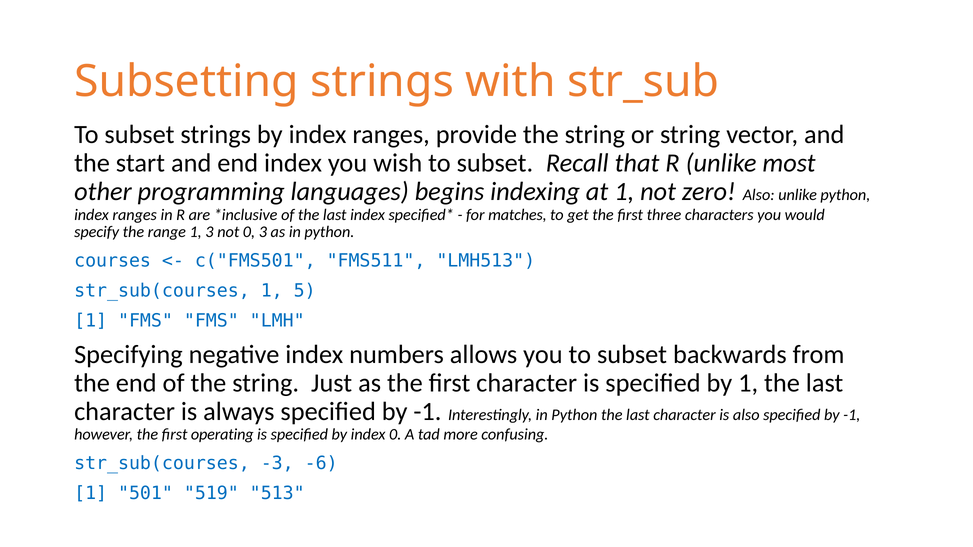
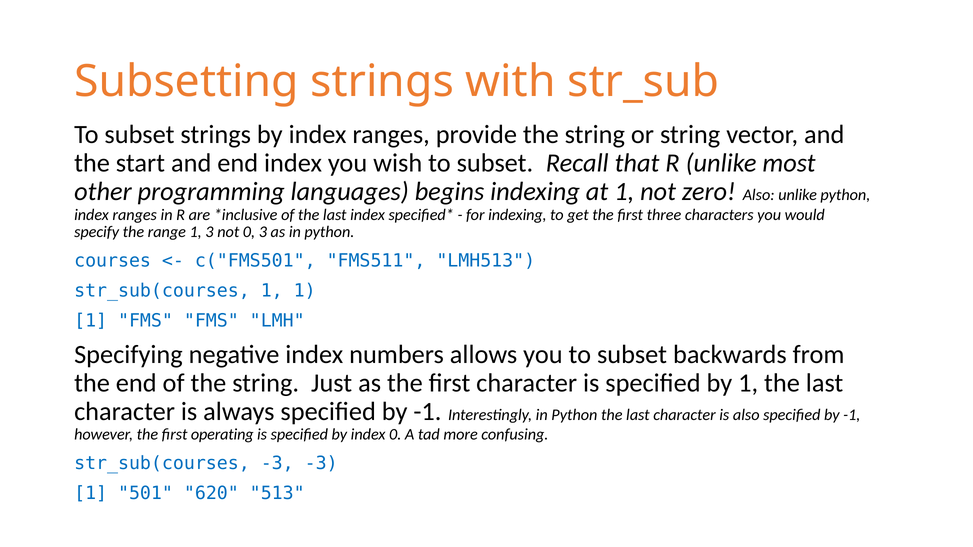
for matches: matches -> indexing (517, 215)
str_sub(courses 1 5: 5 -> 1 (305, 291)
-3 -6: -6 -> -3 (321, 464)
519: 519 -> 620 (211, 493)
